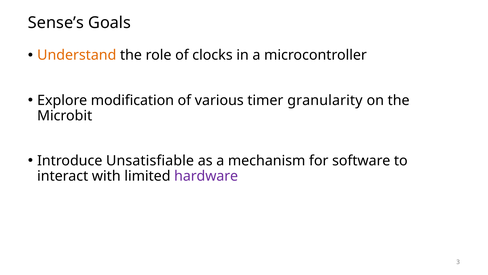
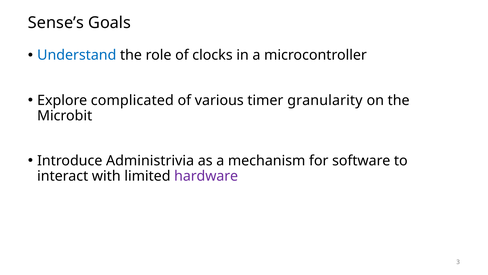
Understand colour: orange -> blue (77, 55)
modification: modification -> complicated (132, 100)
Unsatisfiable: Unsatisfiable -> Administrivia (150, 161)
